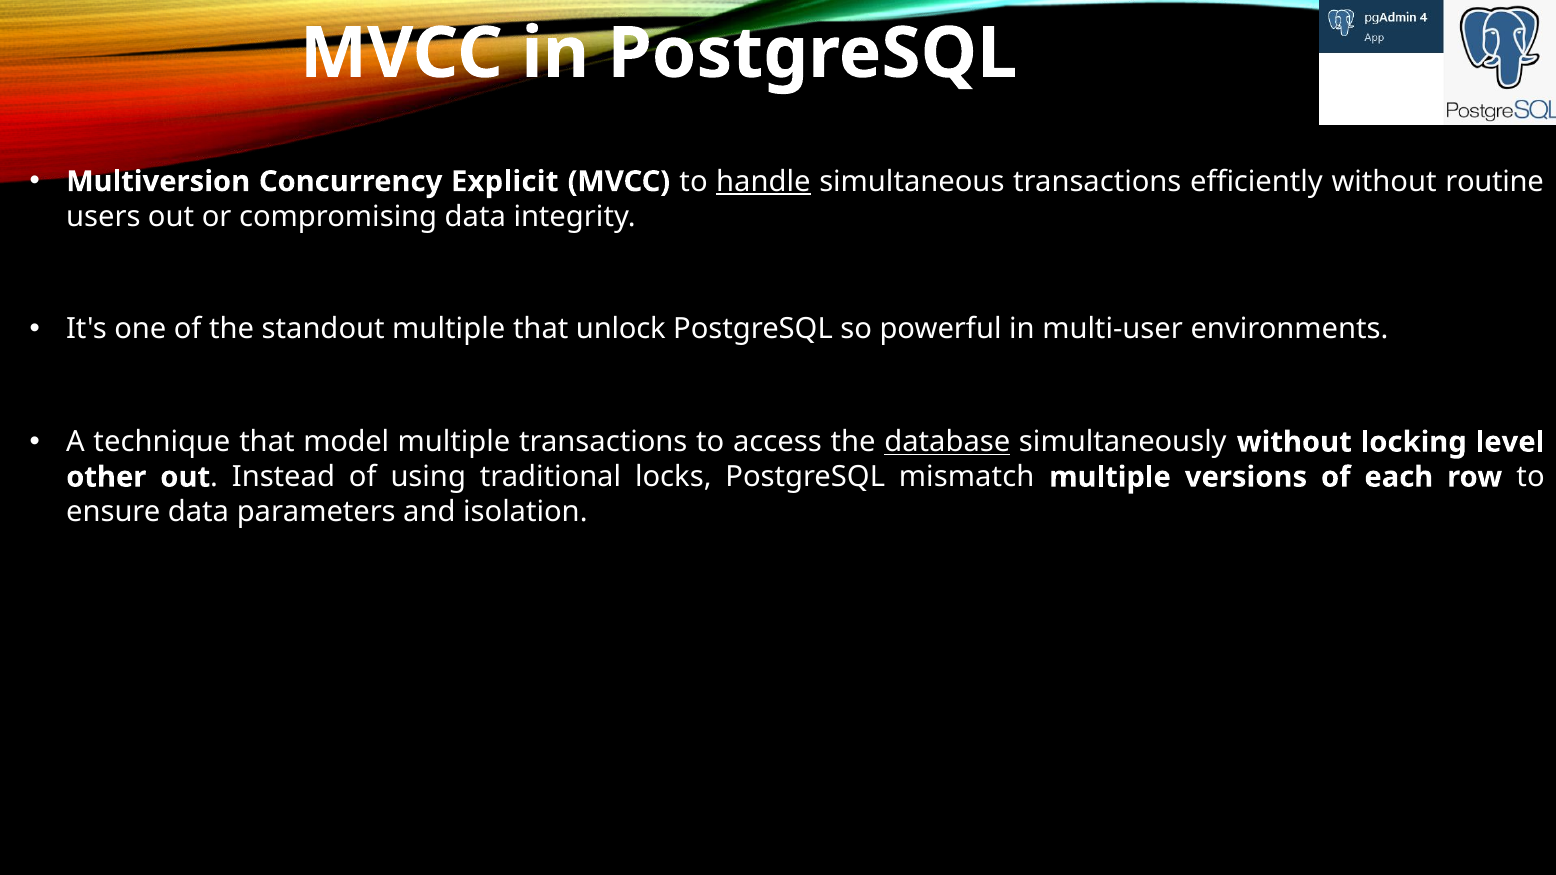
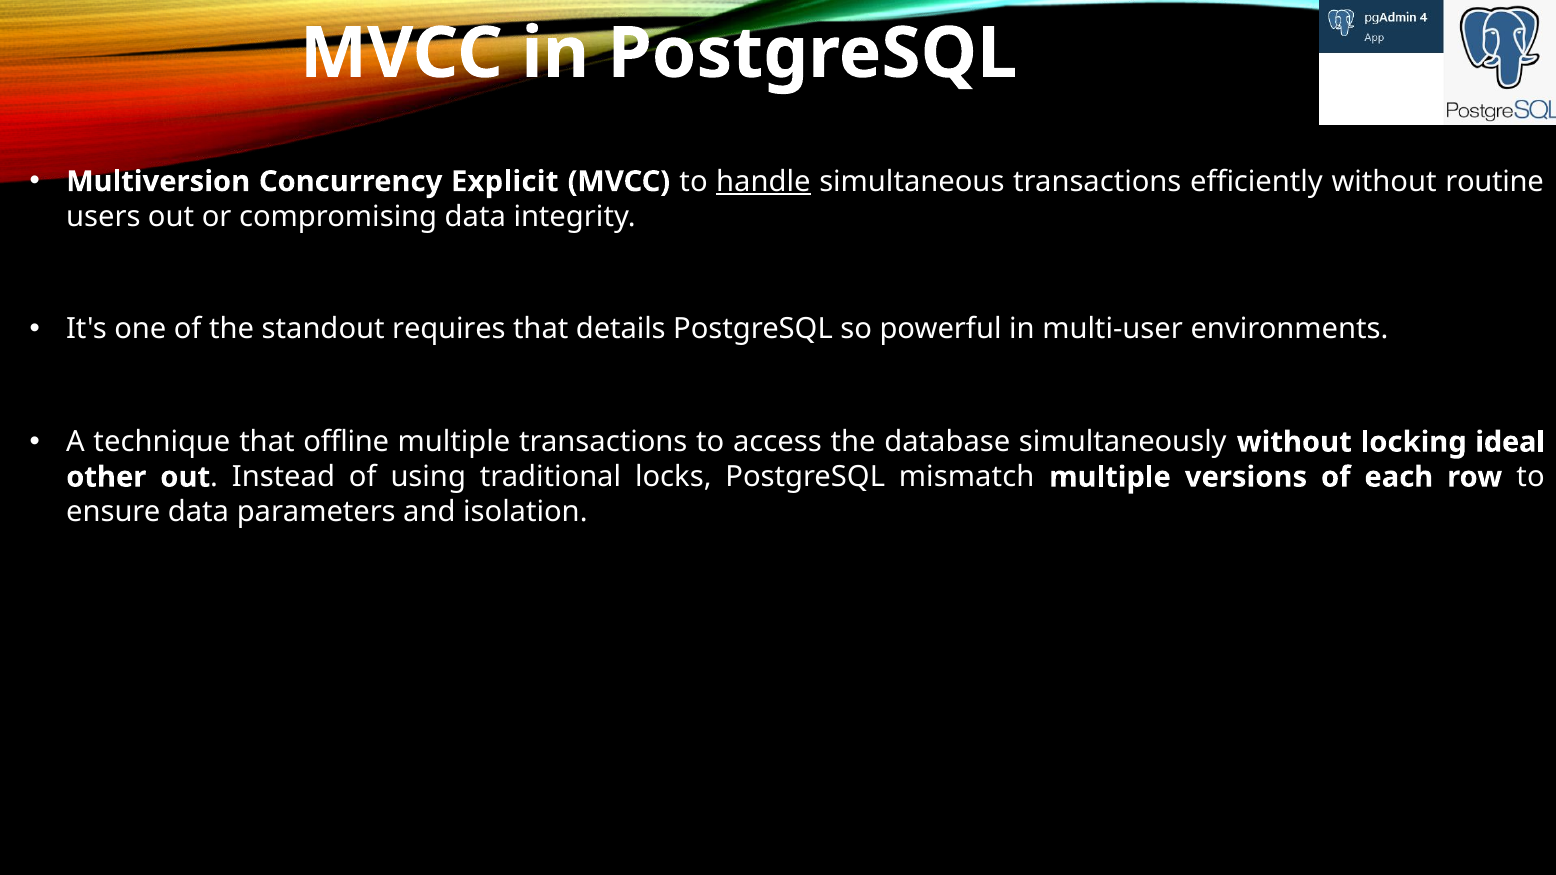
standout multiple: multiple -> requires (449, 329)
unlock: unlock -> details (621, 329)
model: model -> offline (346, 442)
database underline: present -> none (947, 442)
level: level -> ideal (1510, 442)
